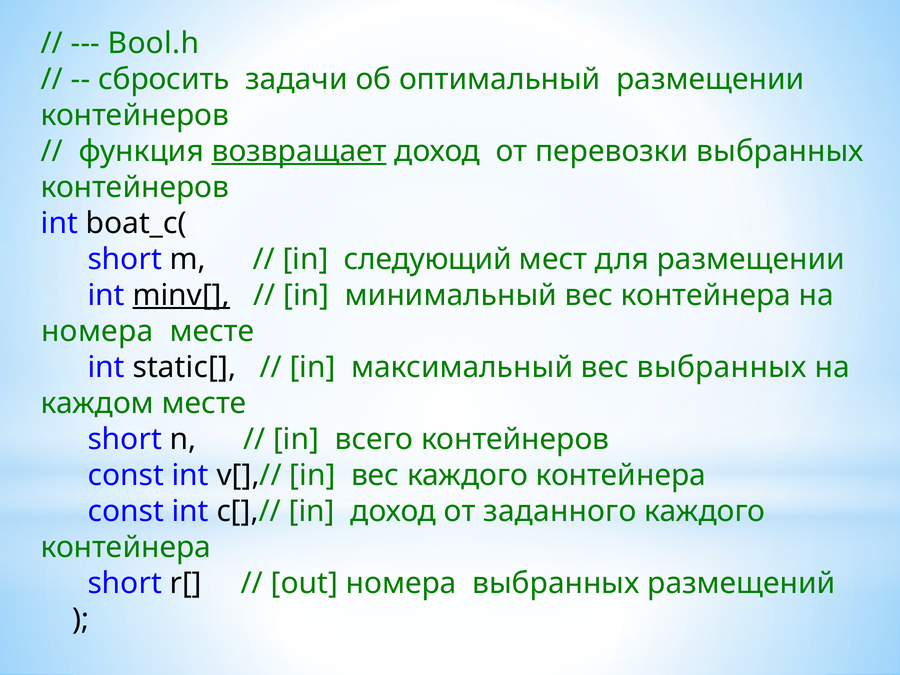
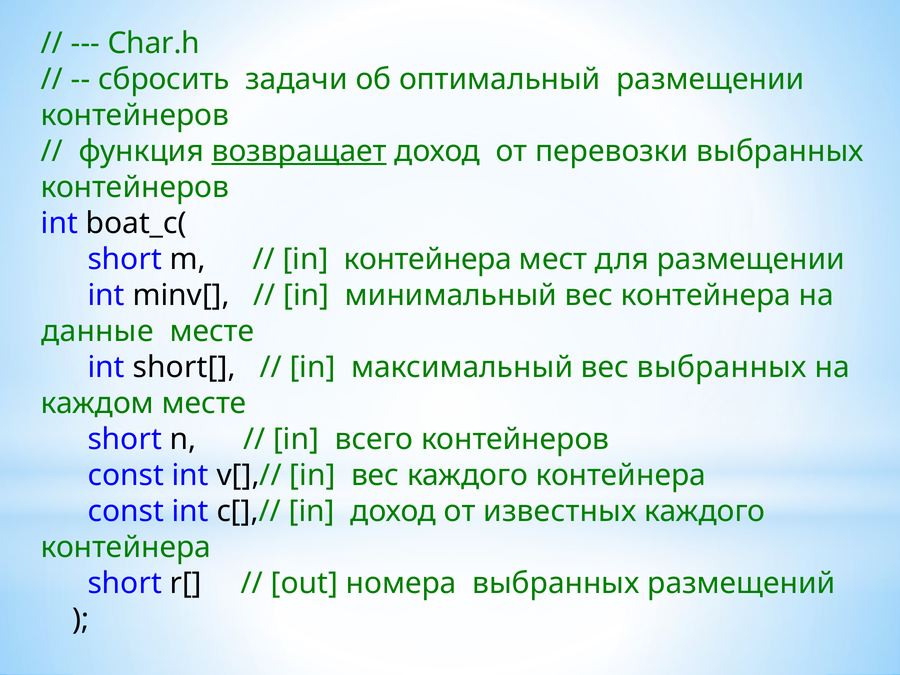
Bool.h: Bool.h -> Char.h (154, 43)
in следующий: следующий -> контейнера (428, 259)
minv[ underline: present -> none (181, 295)
номера: номера -> данные (97, 331)
static[: static[ -> short[ (184, 367)
заданного: заданного -> известных (560, 511)
